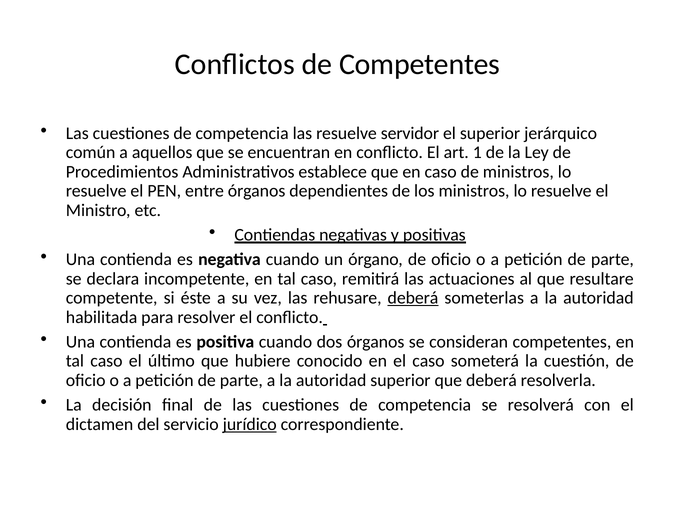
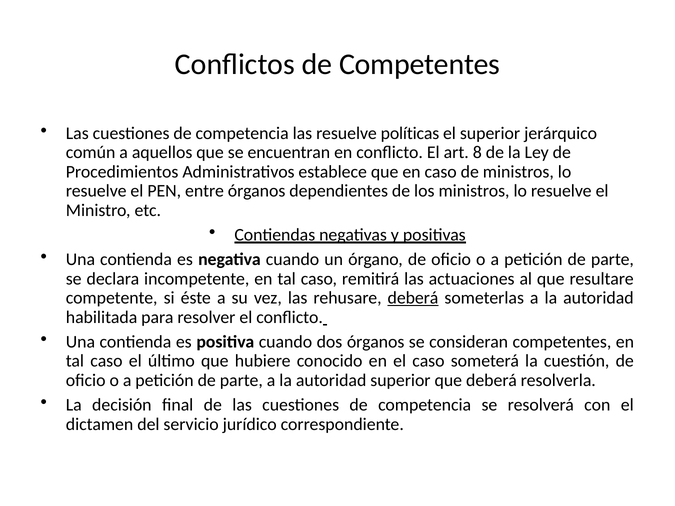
servidor: servidor -> políticas (410, 133)
1: 1 -> 8 (477, 153)
jurídico underline: present -> none (250, 424)
